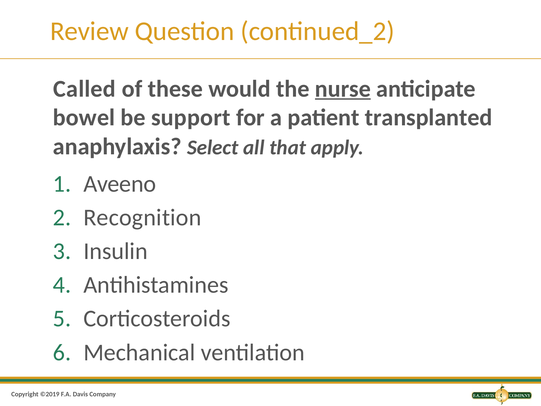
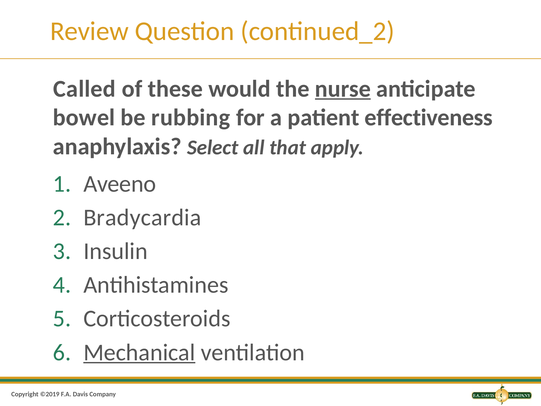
support: support -> rubbing (191, 118)
transplanted: transplanted -> effectiveness (429, 118)
Recognition: Recognition -> Bradycardia (142, 217)
Mechanical underline: none -> present (139, 352)
